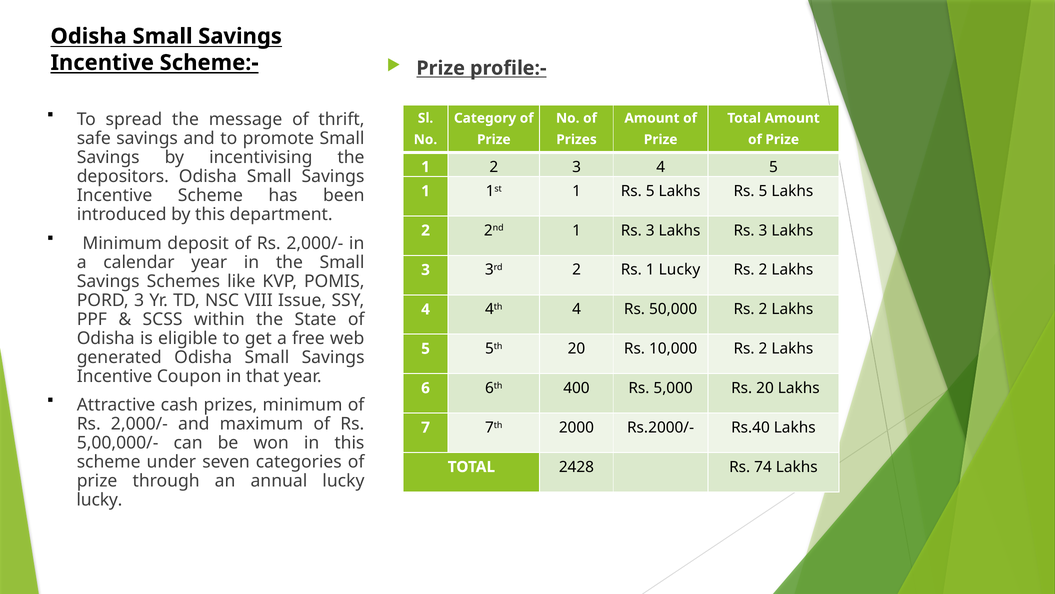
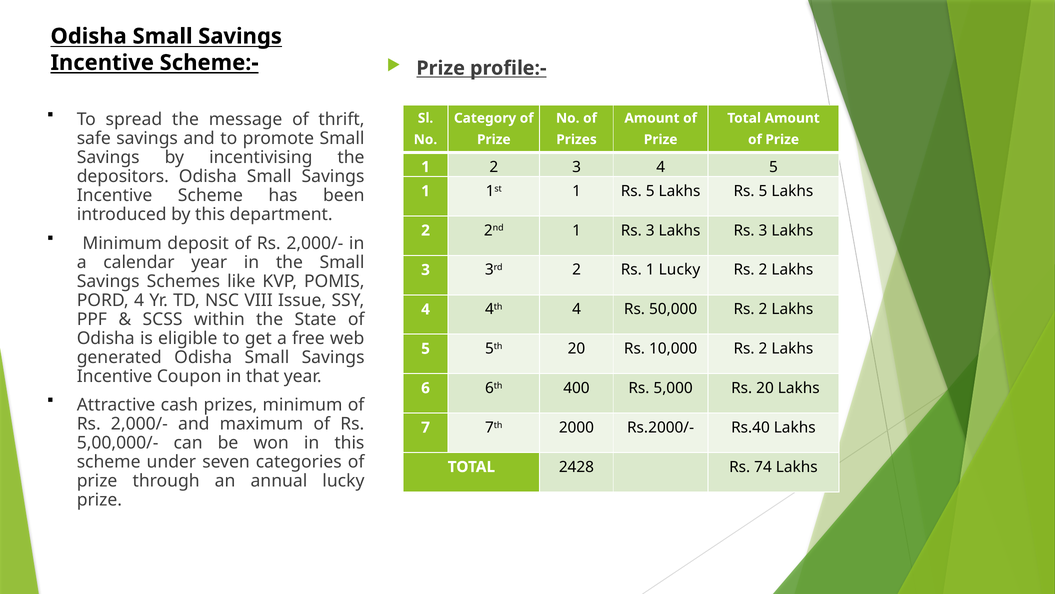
PORD 3: 3 -> 4 (139, 300)
lucky: lucky -> prize (99, 500)
